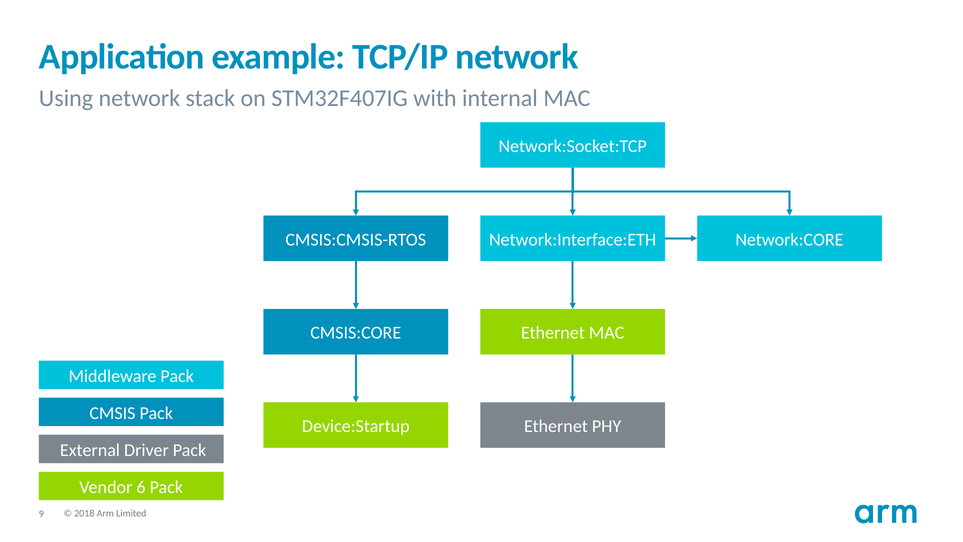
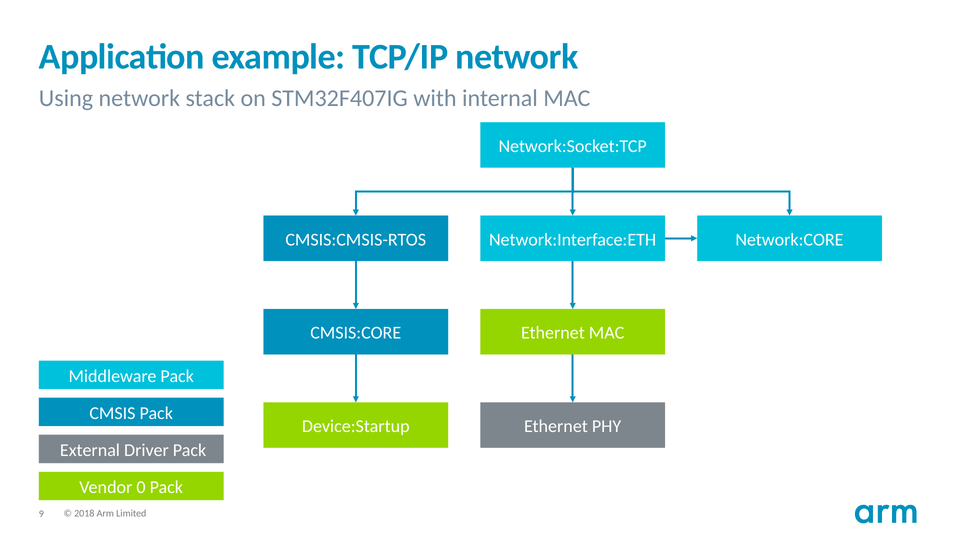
6: 6 -> 0 (141, 487)
